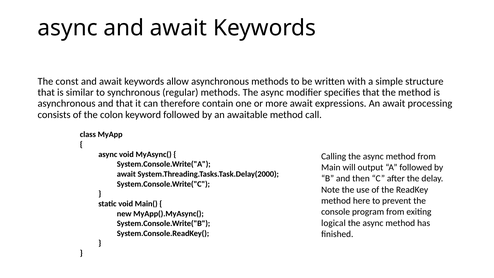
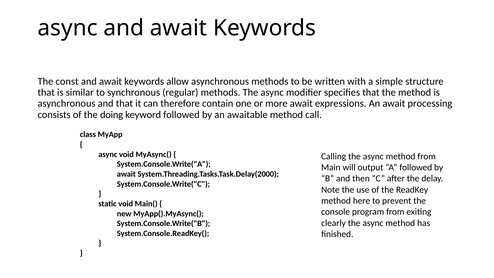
colon: colon -> doing (112, 115)
logical: logical -> clearly (334, 223)
